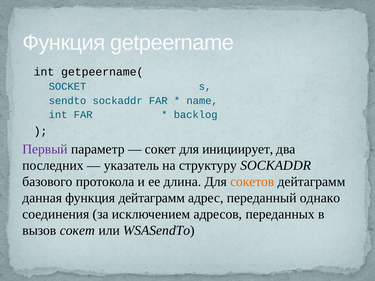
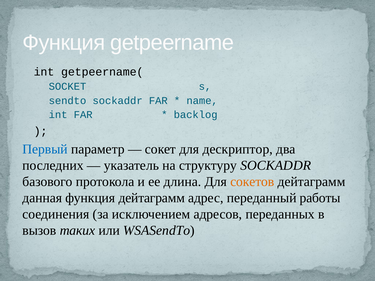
Первый colour: purple -> blue (45, 149)
инициирует: инициирует -> дескриптор (238, 149)
однако: однако -> работы (320, 198)
вызов сокет: сокет -> таких (77, 231)
